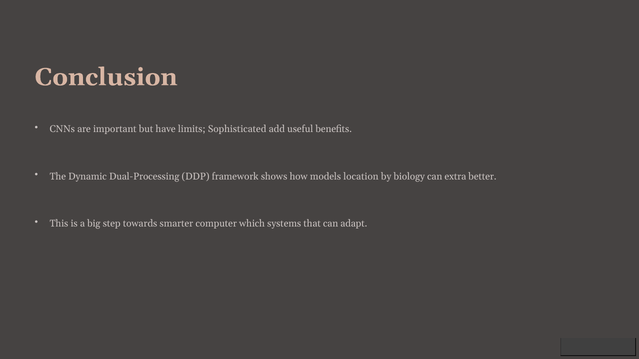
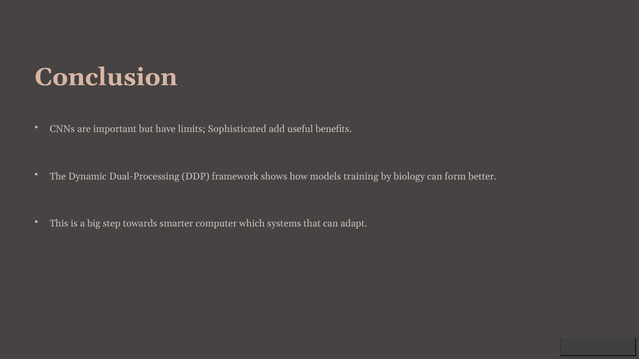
location: location -> training (361, 177)
extra: extra -> form (455, 177)
